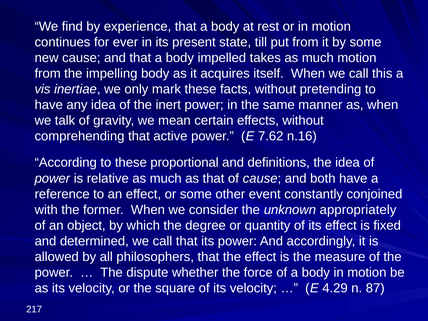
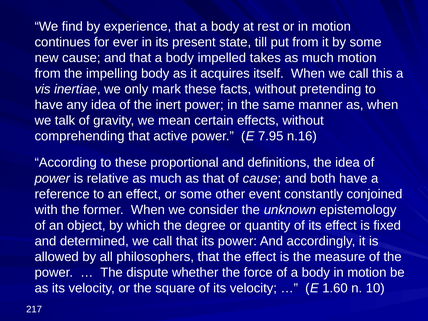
7.62: 7.62 -> 7.95 (271, 136)
appropriately: appropriately -> epistemology (358, 210)
4.29: 4.29 -> 1.60 (335, 288)
87: 87 -> 10 (375, 288)
